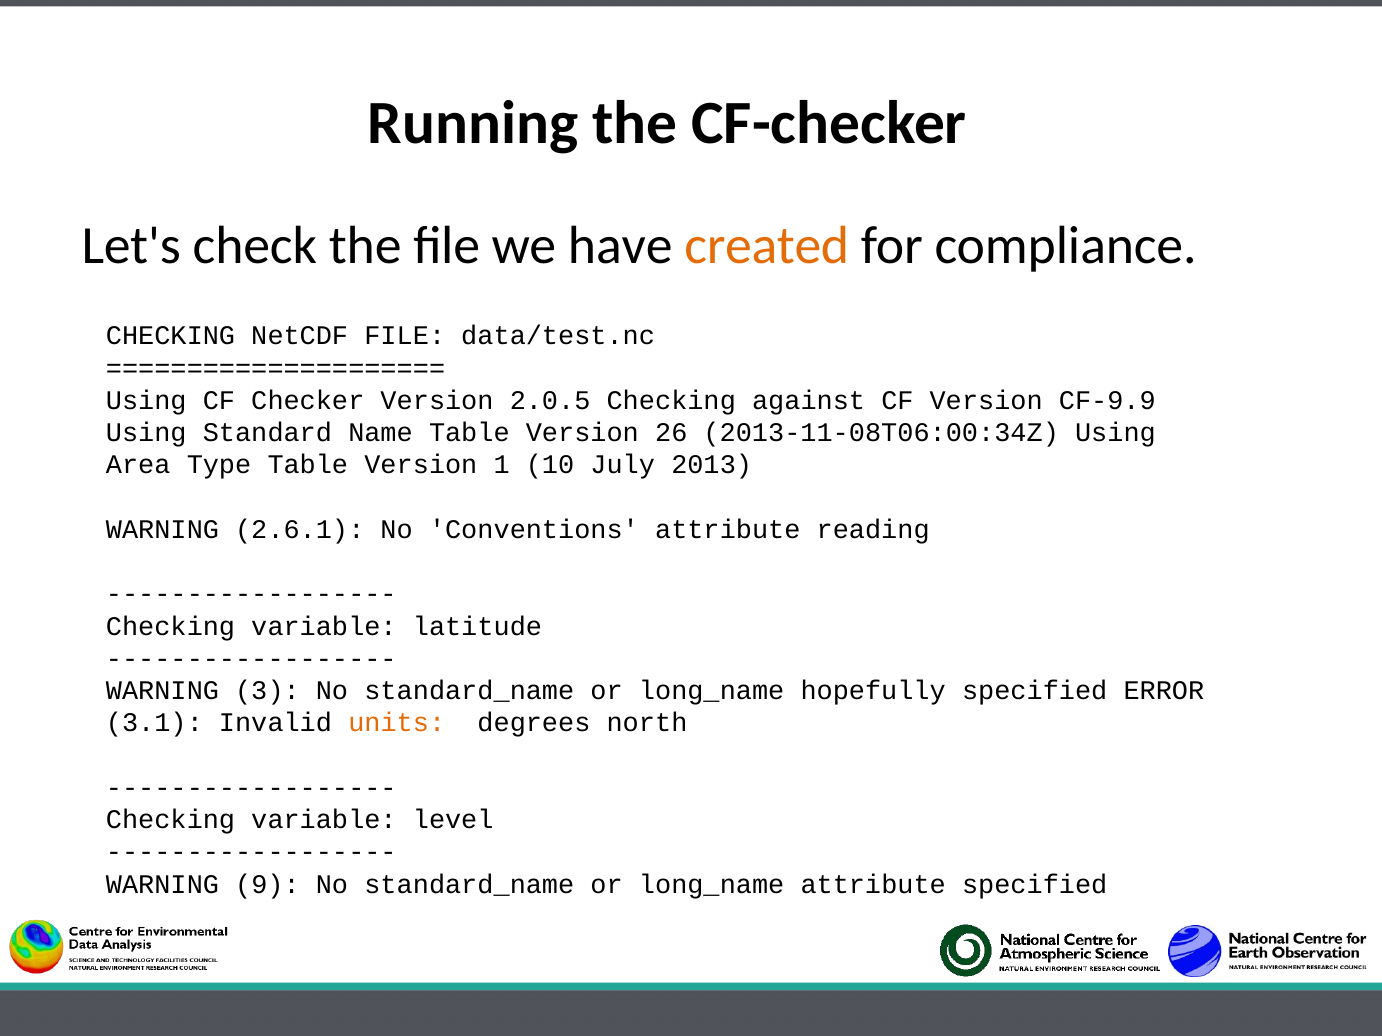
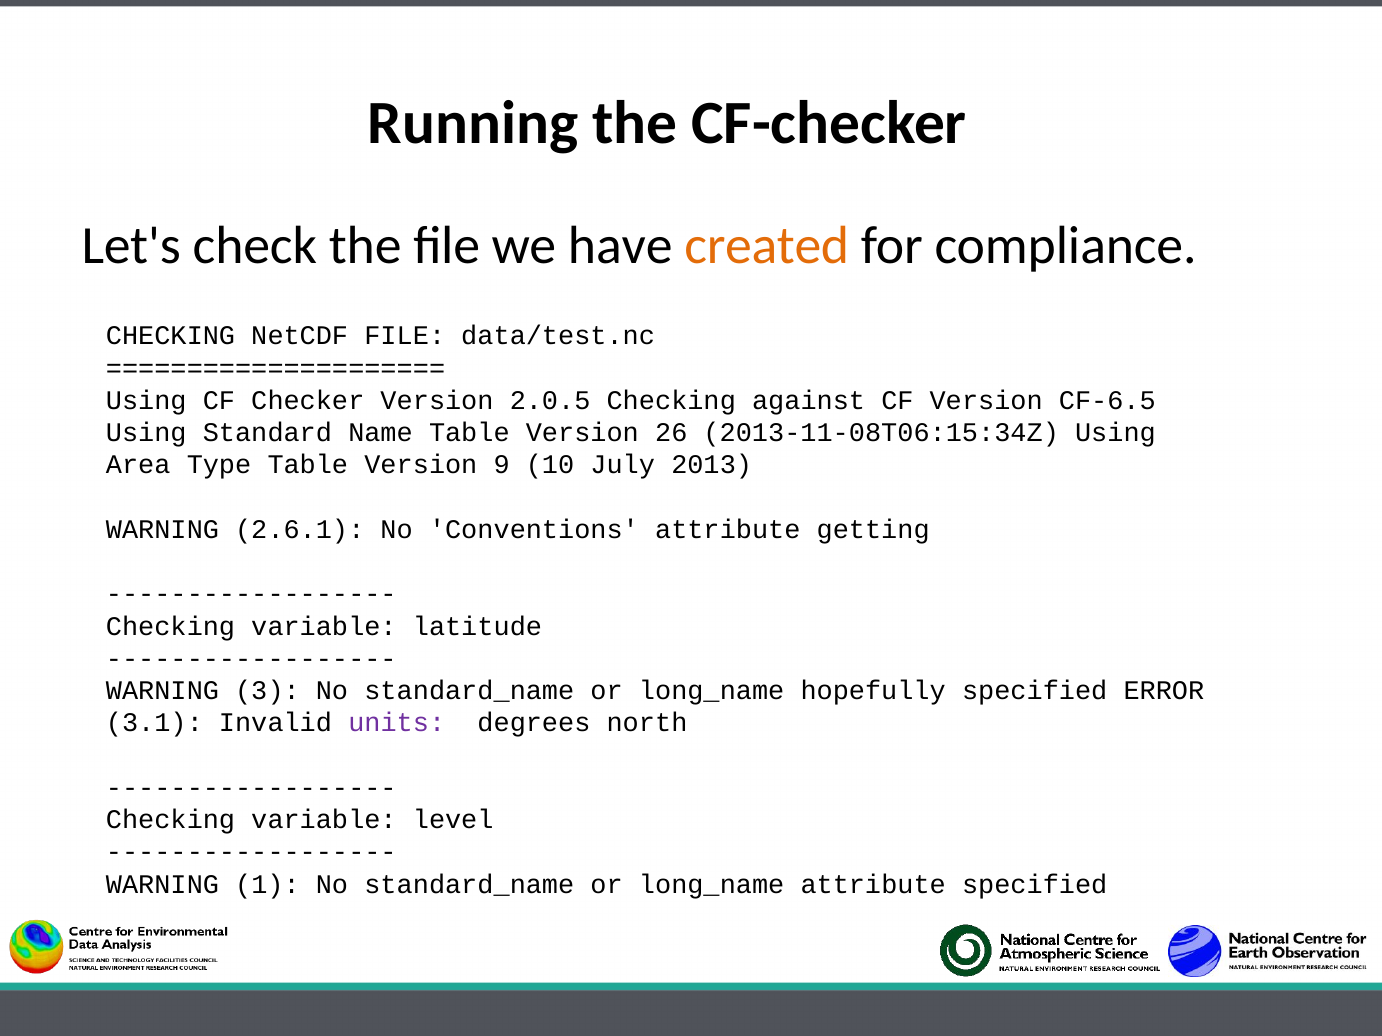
CF-9.9: CF-9.9 -> CF-6.5 (1107, 401)
2013-11-08T06:00:34Z: 2013-11-08T06:00:34Z -> 2013-11-08T06:15:34Z (881, 433)
1: 1 -> 9 (502, 465)
reading: reading -> getting (873, 530)
units colour: orange -> purple (397, 723)
9: 9 -> 1 (267, 885)
